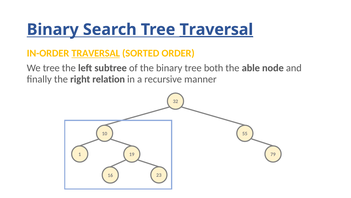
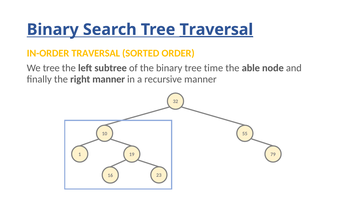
TRAVERSAL underline: present -> none (96, 53)
both: both -> time (214, 68)
right relation: relation -> manner (109, 79)
